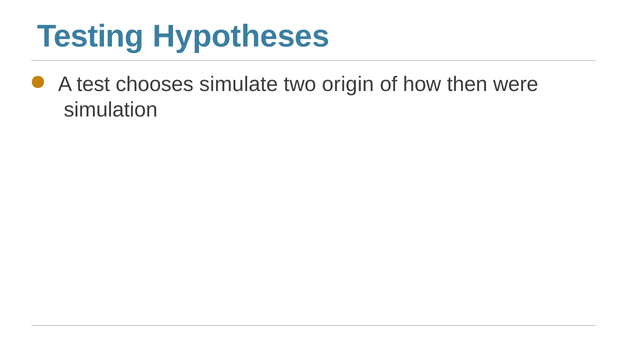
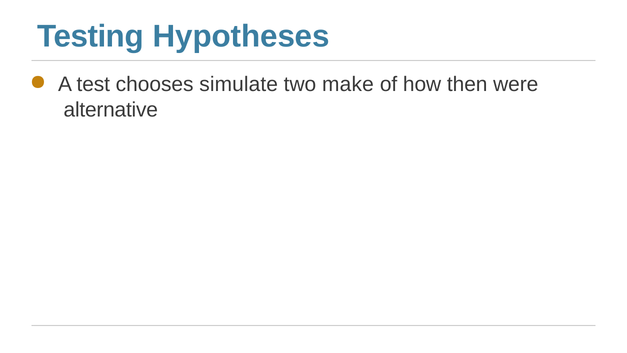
origin: origin -> make (348, 84)
simulation: simulation -> alternative (111, 110)
